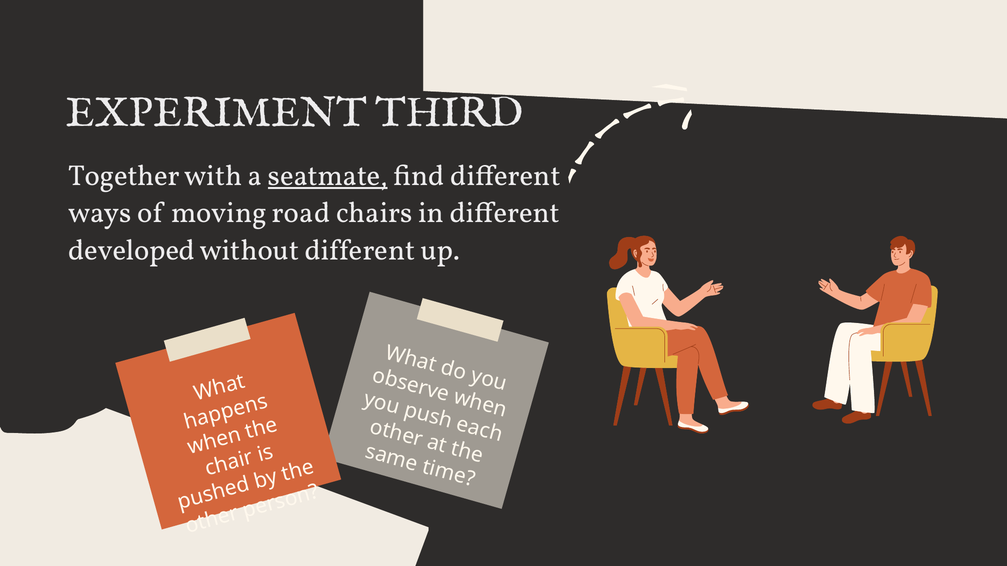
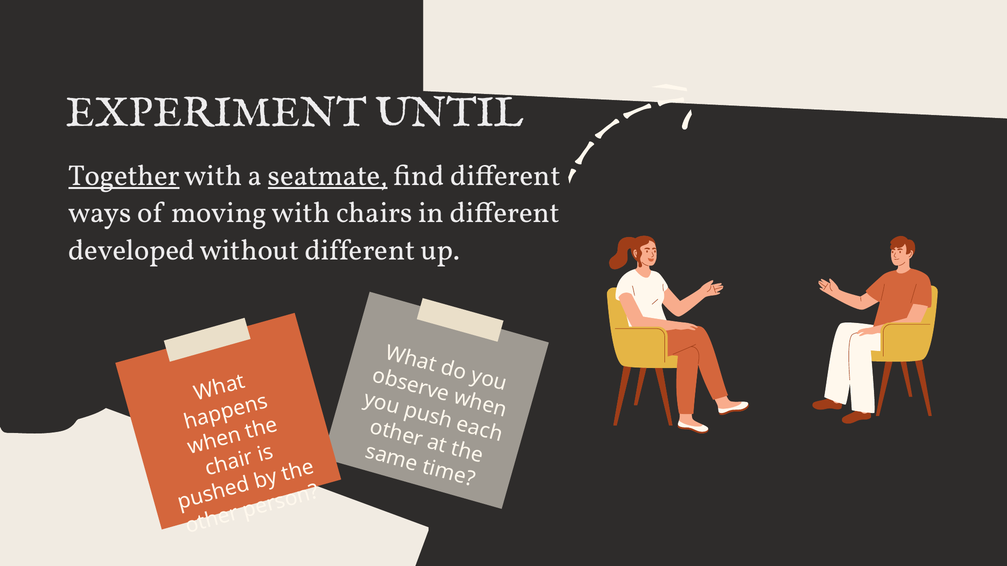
THIRD: THIRD -> UNTIL (449, 113)
Together underline: none -> present (124, 176)
moving road: road -> with (301, 213)
